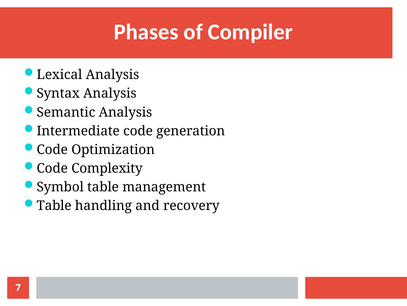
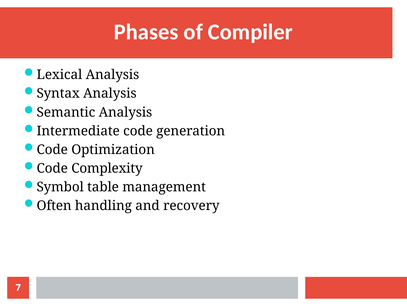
Table: Table -> Often (54, 205)
